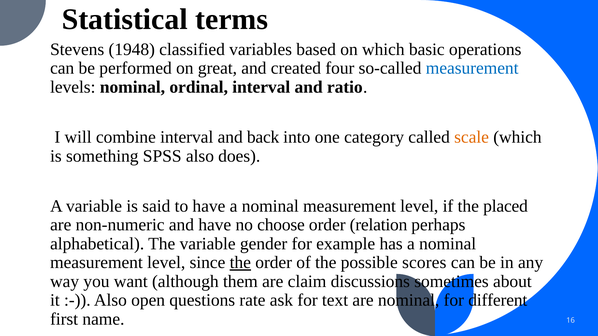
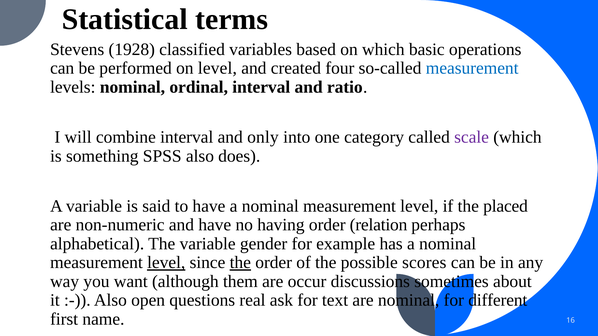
1948: 1948 -> 1928 (132, 49)
on great: great -> level (217, 68)
back: back -> only (263, 137)
scale colour: orange -> purple (472, 137)
choose: choose -> having (281, 225)
level underline: none -> present (166, 263)
claim: claim -> occur (307, 282)
rate: rate -> real (252, 300)
